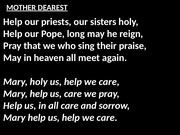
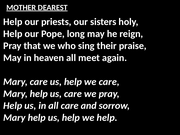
Mary holy: holy -> care (39, 82)
care: care -> help (107, 118)
